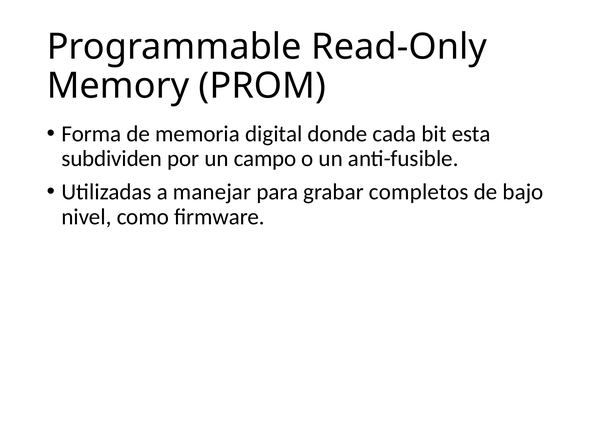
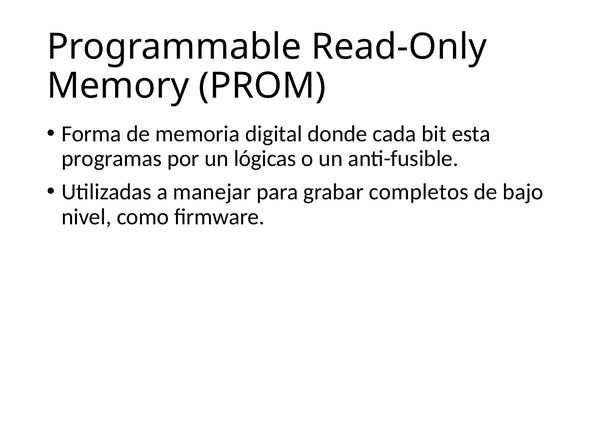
subdividen: subdividen -> programas (112, 159)
campo: campo -> lógicas (265, 159)
